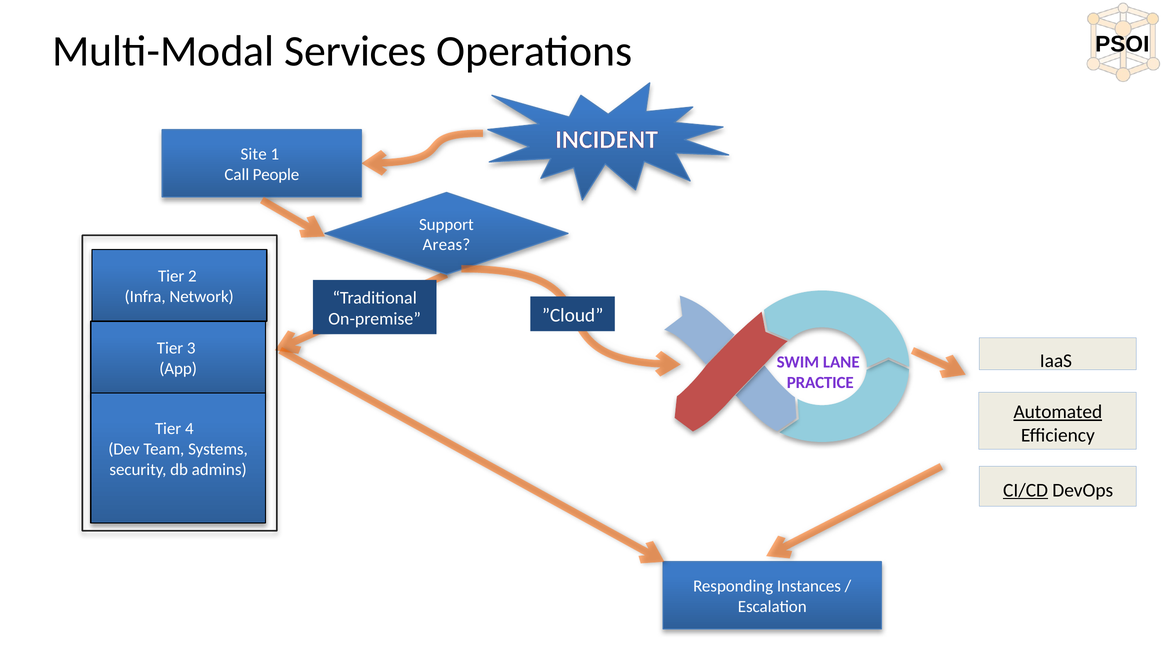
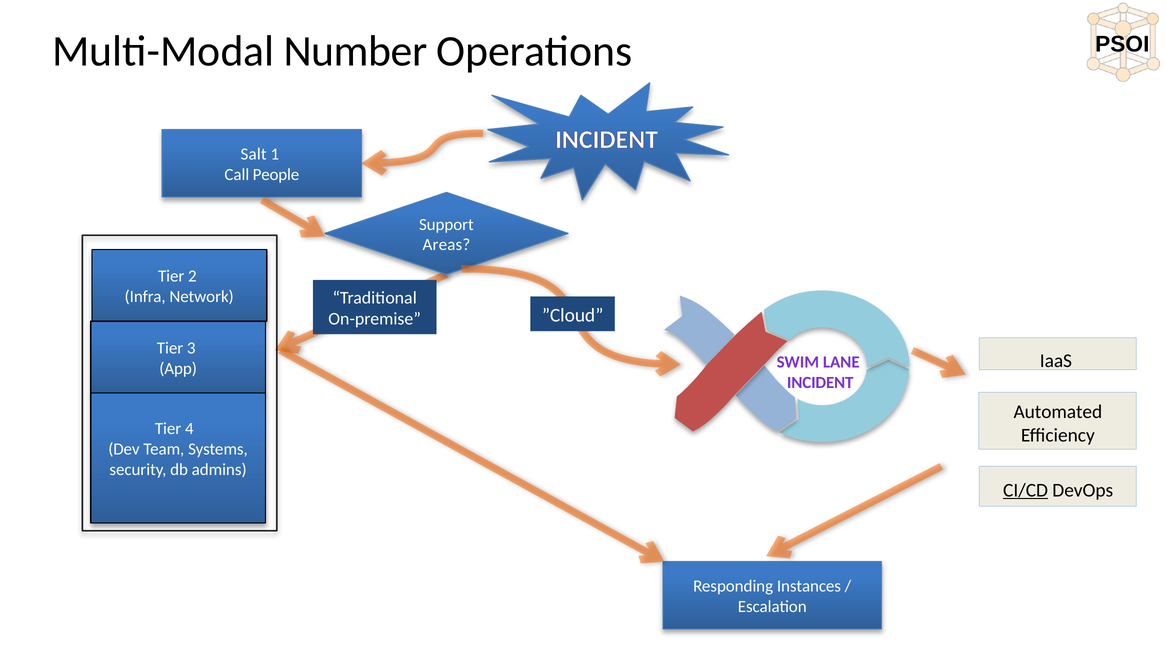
Services: Services -> Number (356, 52)
Site: Site -> Salt (254, 154)
PRACTICE: PRACTICE -> INCIDENT (820, 382)
Automated underline: present -> none (1058, 412)
